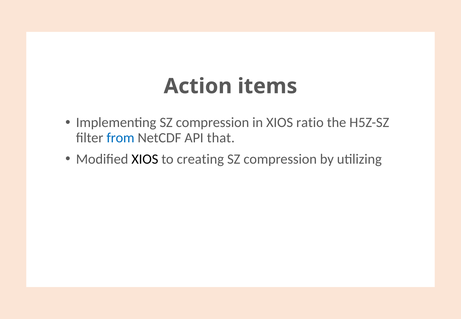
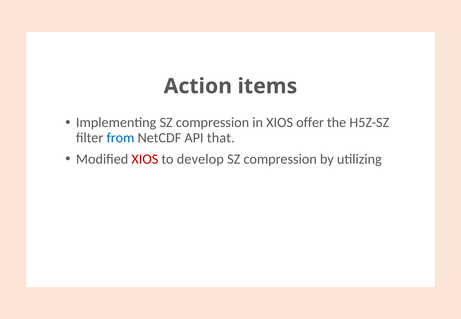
ratio: ratio -> offer (310, 123)
XIOS colour: black -> red (145, 159)
creating: creating -> develop (200, 159)
